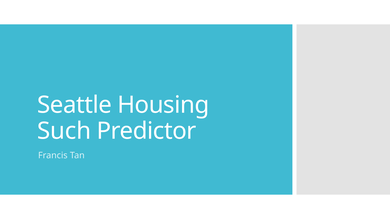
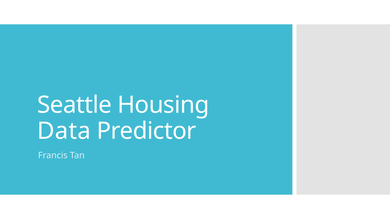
Such: Such -> Data (64, 131)
